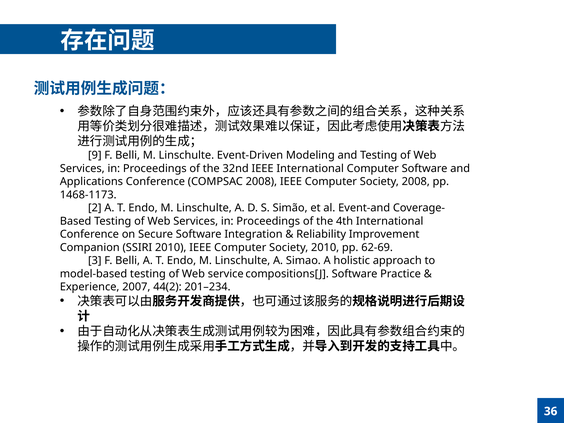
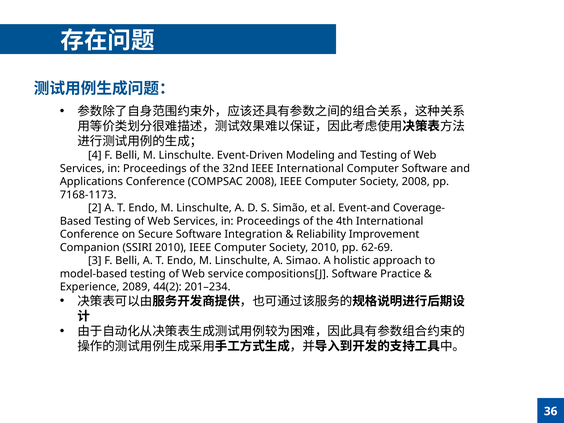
9: 9 -> 4 (95, 155)
1468-1173: 1468-1173 -> 7168-1173 (88, 195)
2007: 2007 -> 2089 (136, 287)
